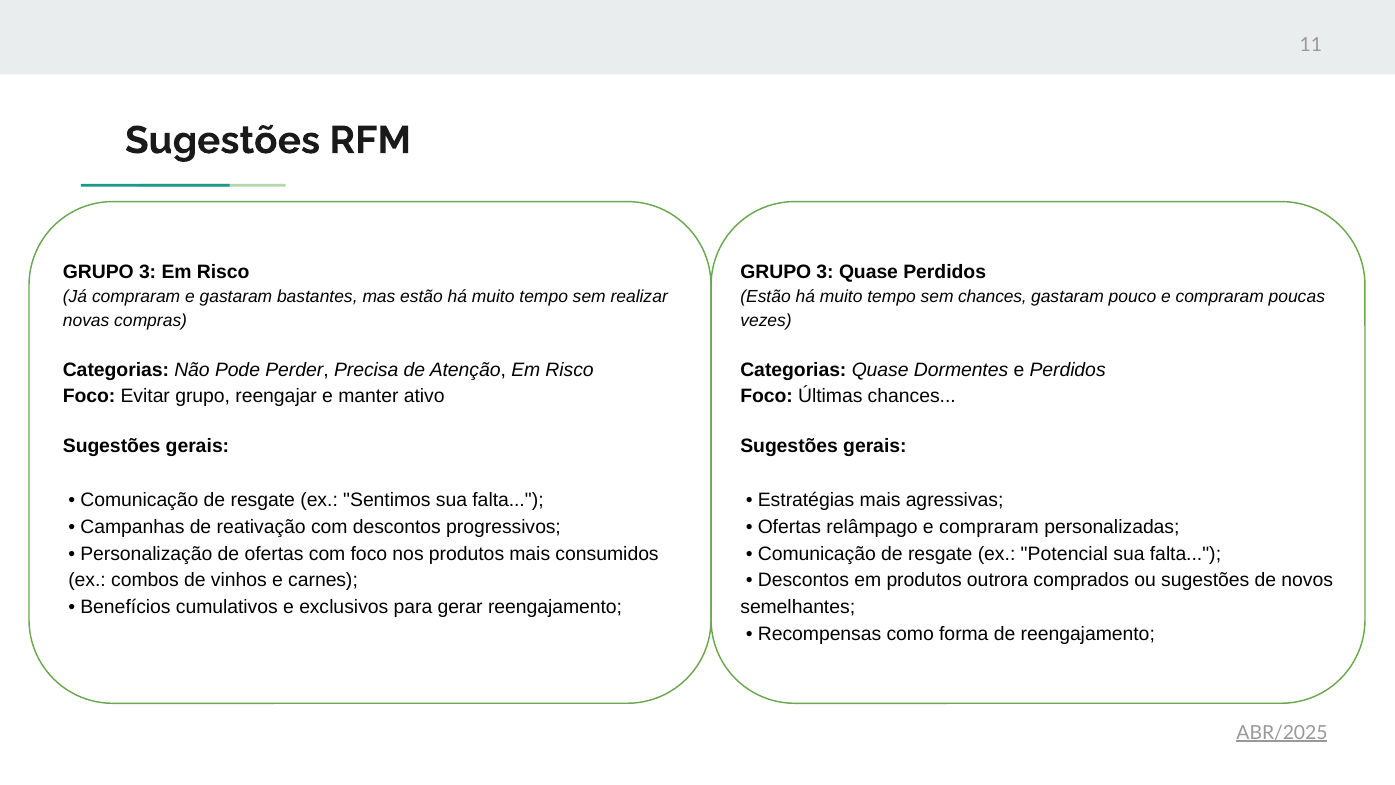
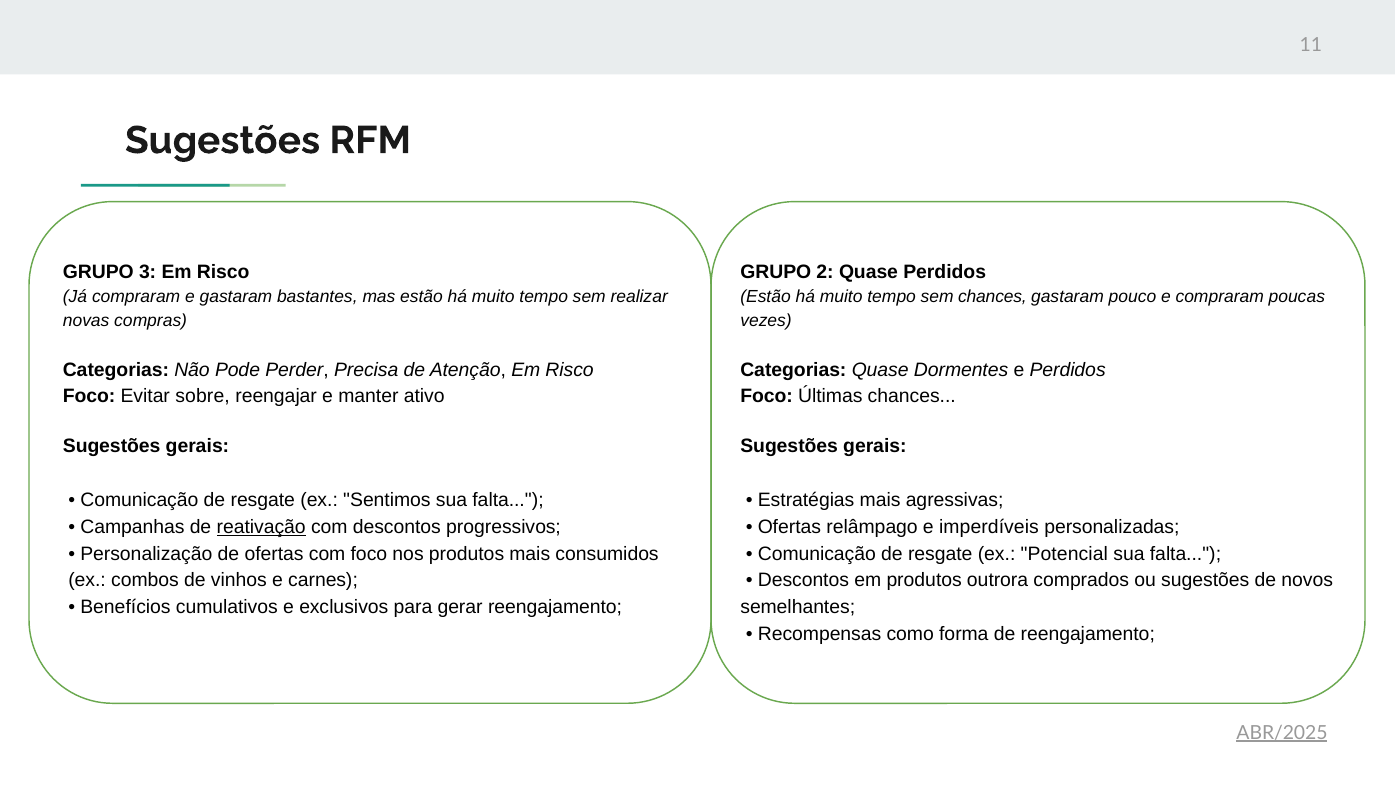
3: 3 -> 2 (825, 272)
Evitar grupo: grupo -> sobre (203, 396)
reativação underline: none -> present (261, 527)
relâmpago e compraram: compraram -> imperdíveis (989, 527)
